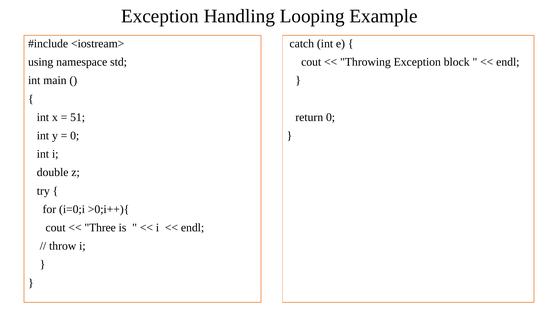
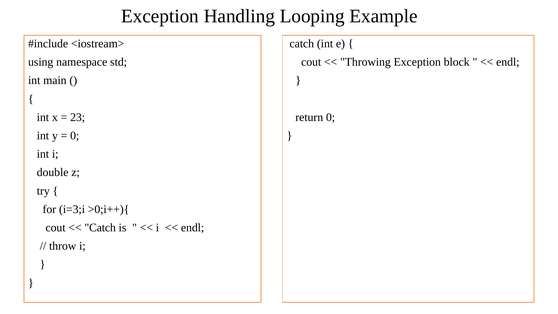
51: 51 -> 23 (78, 117)
i=0;i: i=0;i -> i=3;i (72, 209)
Three: Three -> Catch (100, 228)
